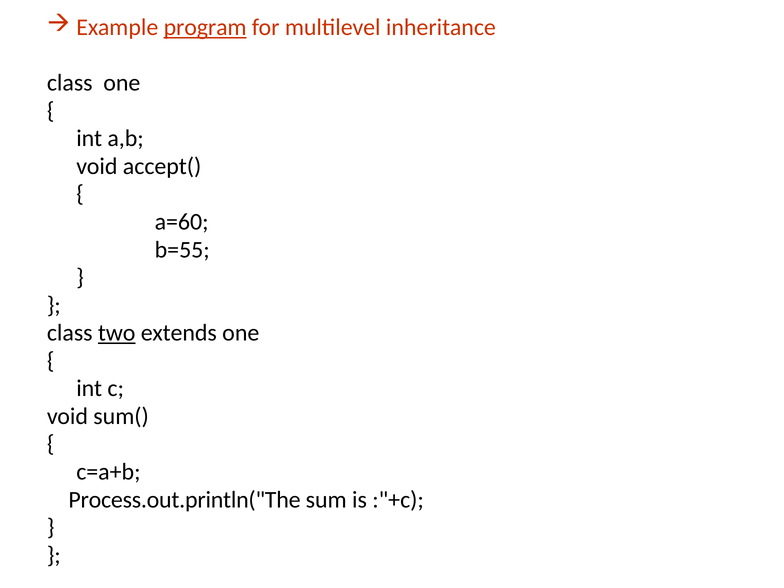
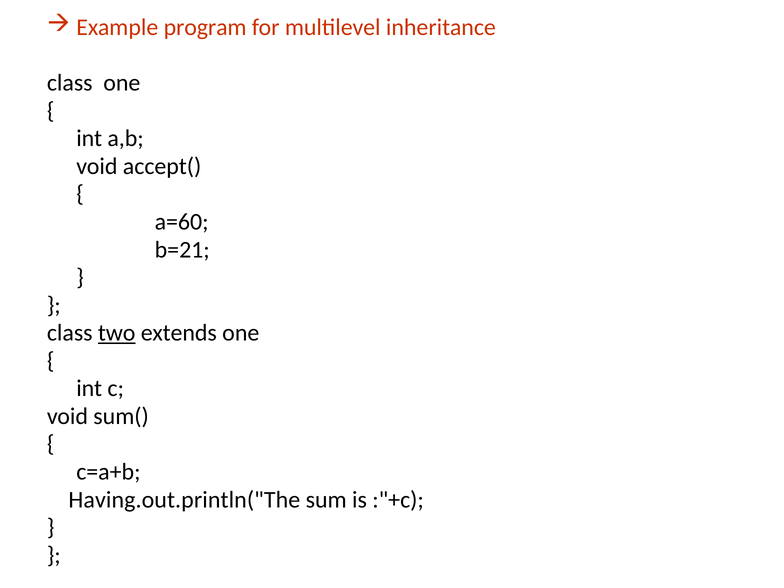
program underline: present -> none (205, 27)
b=55: b=55 -> b=21 (182, 250)
Process.out.println("The: Process.out.println("The -> Having.out.println("The (184, 500)
